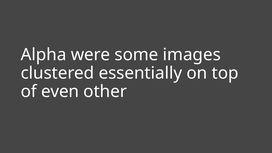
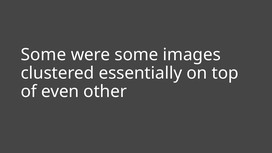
Alpha: Alpha -> Some (43, 55)
